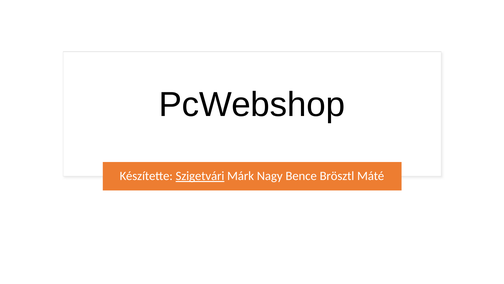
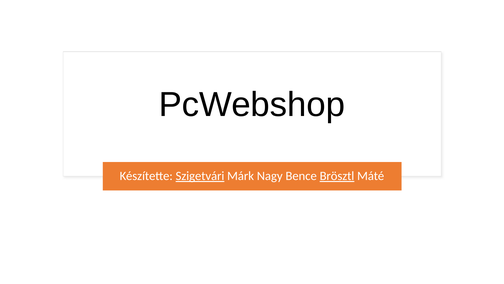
Brösztl underline: none -> present (337, 176)
